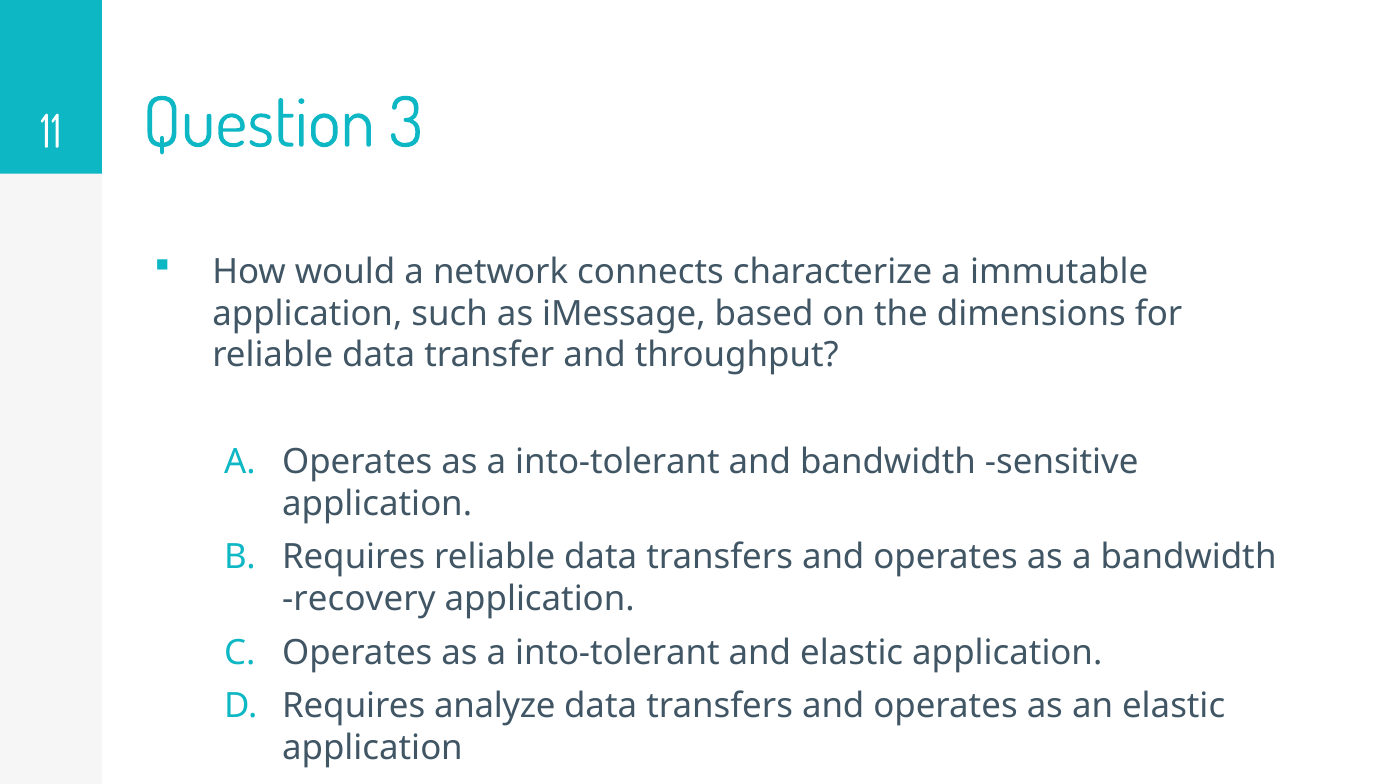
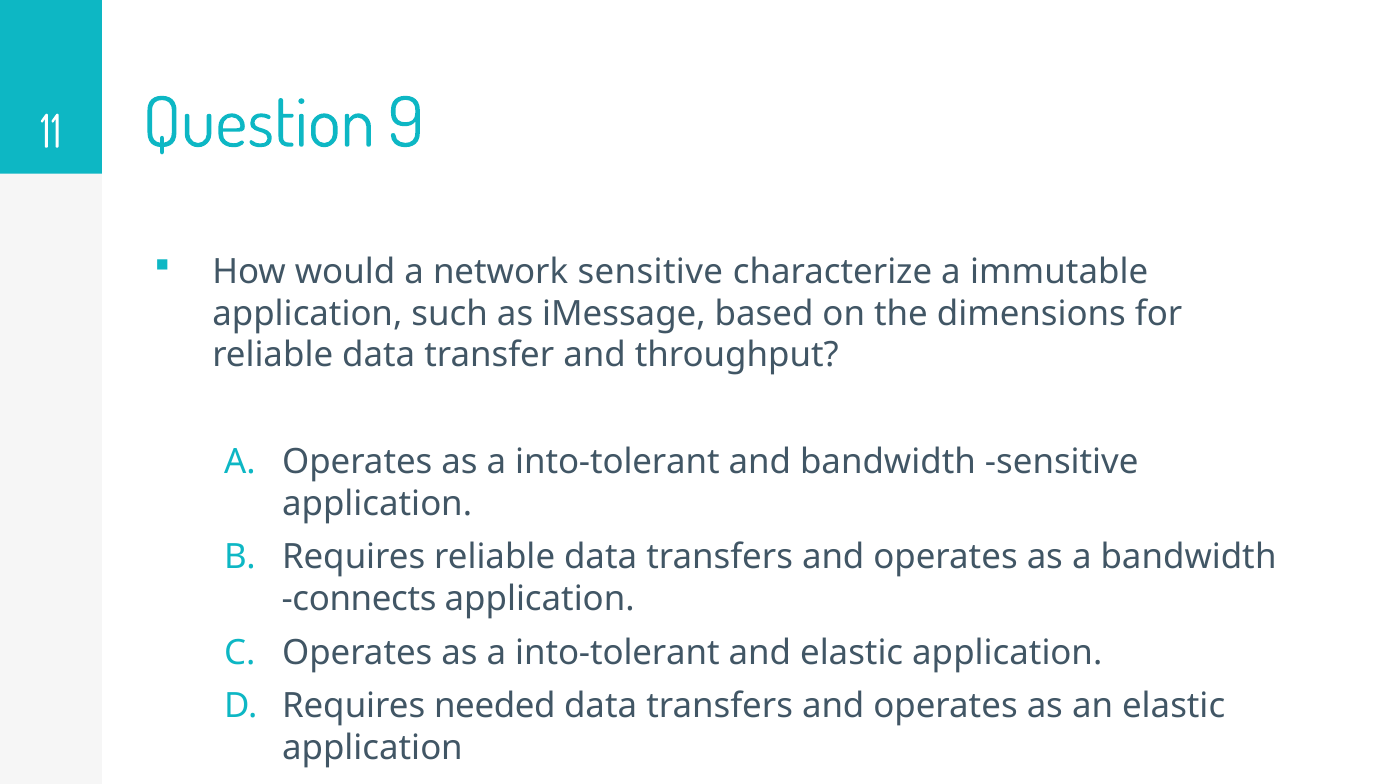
3: 3 -> 9 (406, 124)
network connects: connects -> sensitive (650, 272)
recovery: recovery -> connects (359, 599)
analyze: analyze -> needed (495, 706)
